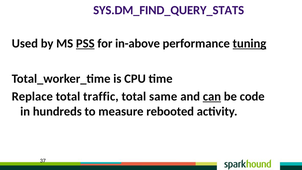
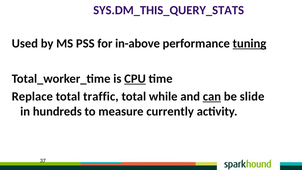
SYS.DM_FIND_QUERY_STATS: SYS.DM_FIND_QUERY_STATS -> SYS.DM_THIS_QUERY_STATS (169, 10)
PSS underline: present -> none (85, 44)
CPU underline: none -> present (135, 79)
same: same -> while (163, 96)
code: code -> slide (252, 96)
rebooted: rebooted -> currently (170, 111)
